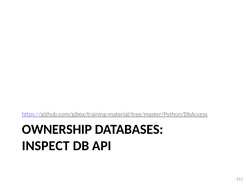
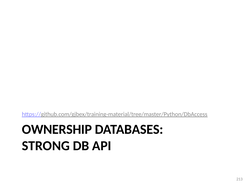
INSPECT: INSPECT -> STRONG (46, 145)
